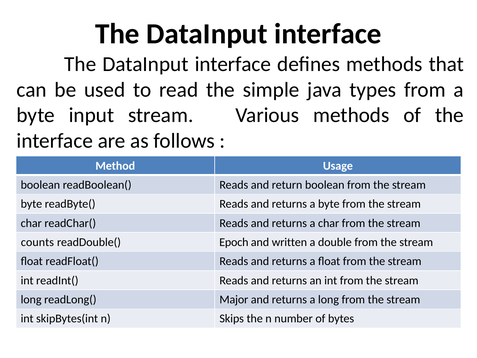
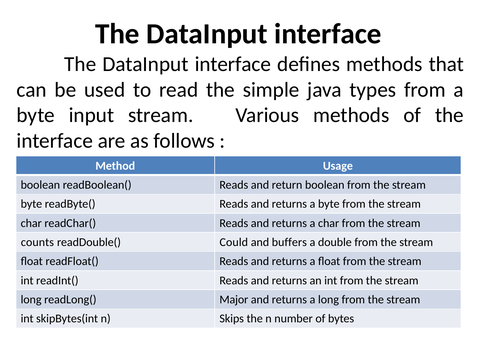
Epoch: Epoch -> Could (234, 242)
written: written -> buffers (289, 242)
